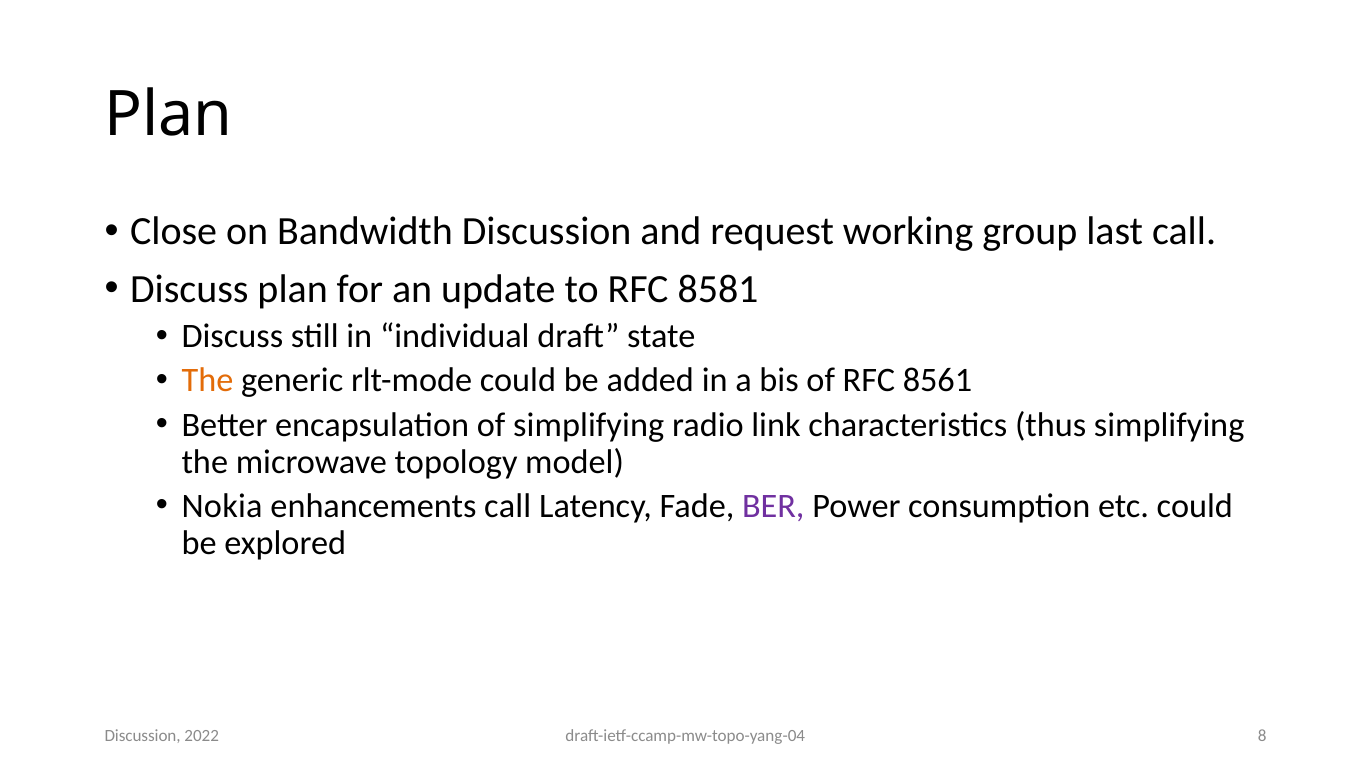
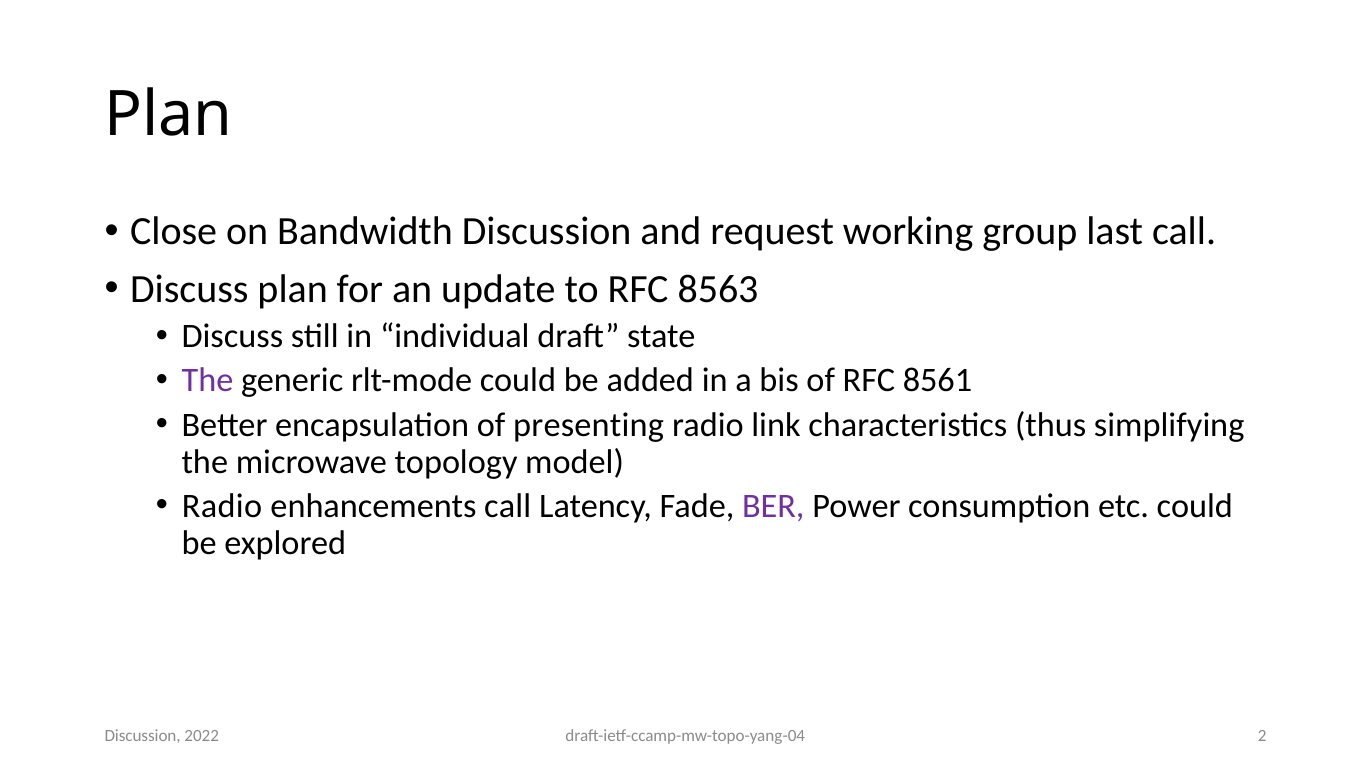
8581: 8581 -> 8563 (718, 289)
The colour: orange -> purple (207, 381)
of simplifying: simplifying -> presenting (589, 425)
Nokia: Nokia -> Radio (222, 506)
8: 8 -> 2 (1262, 736)
